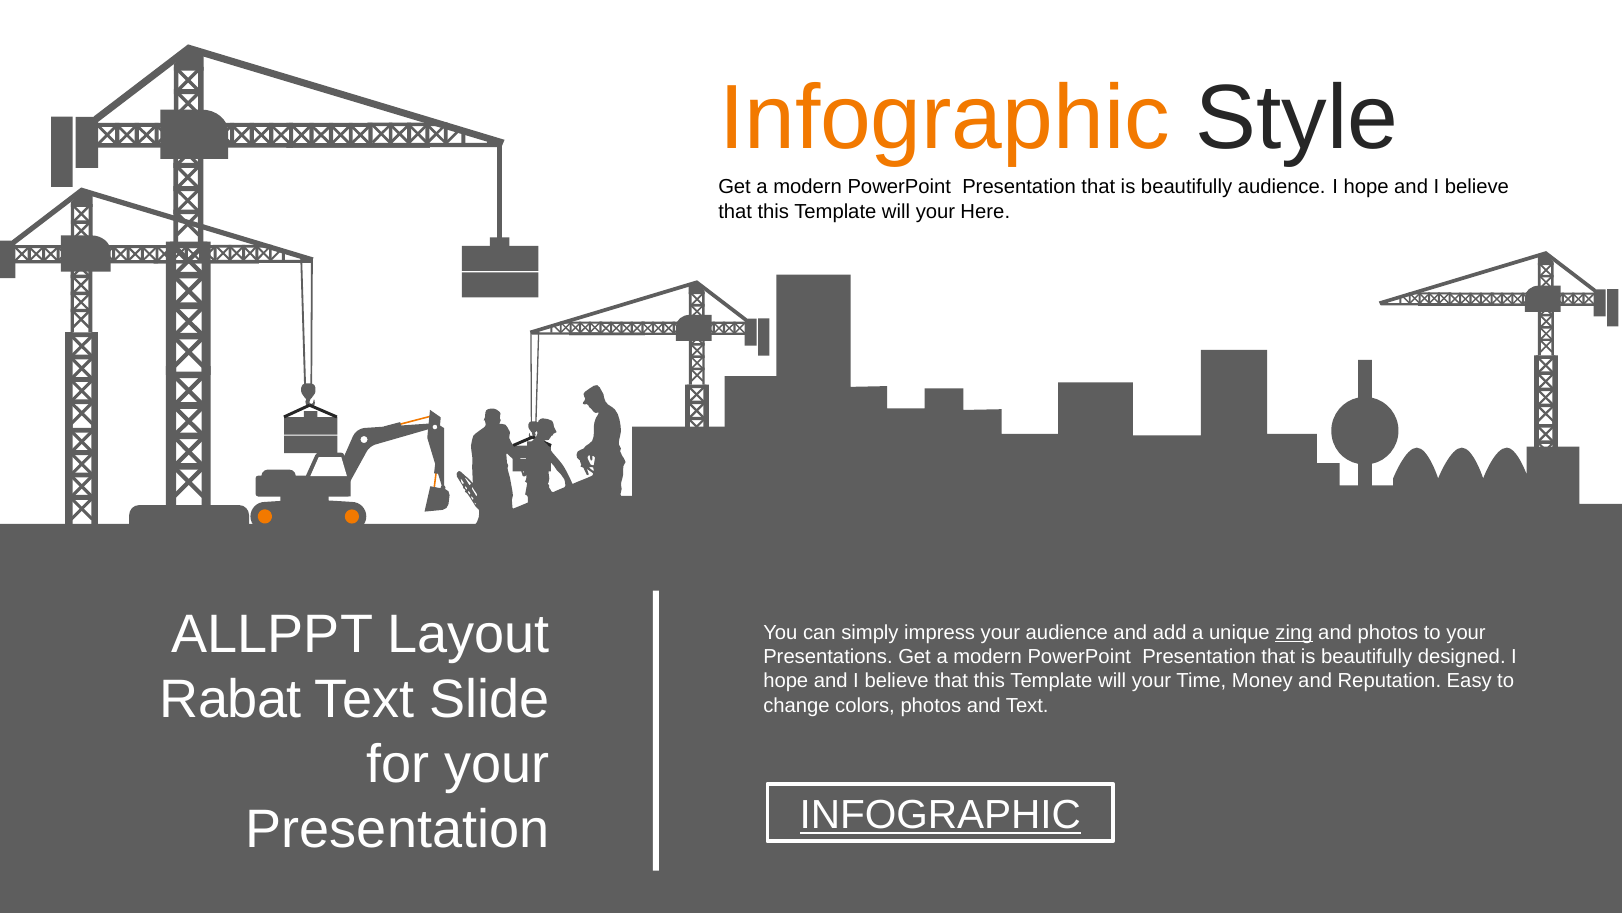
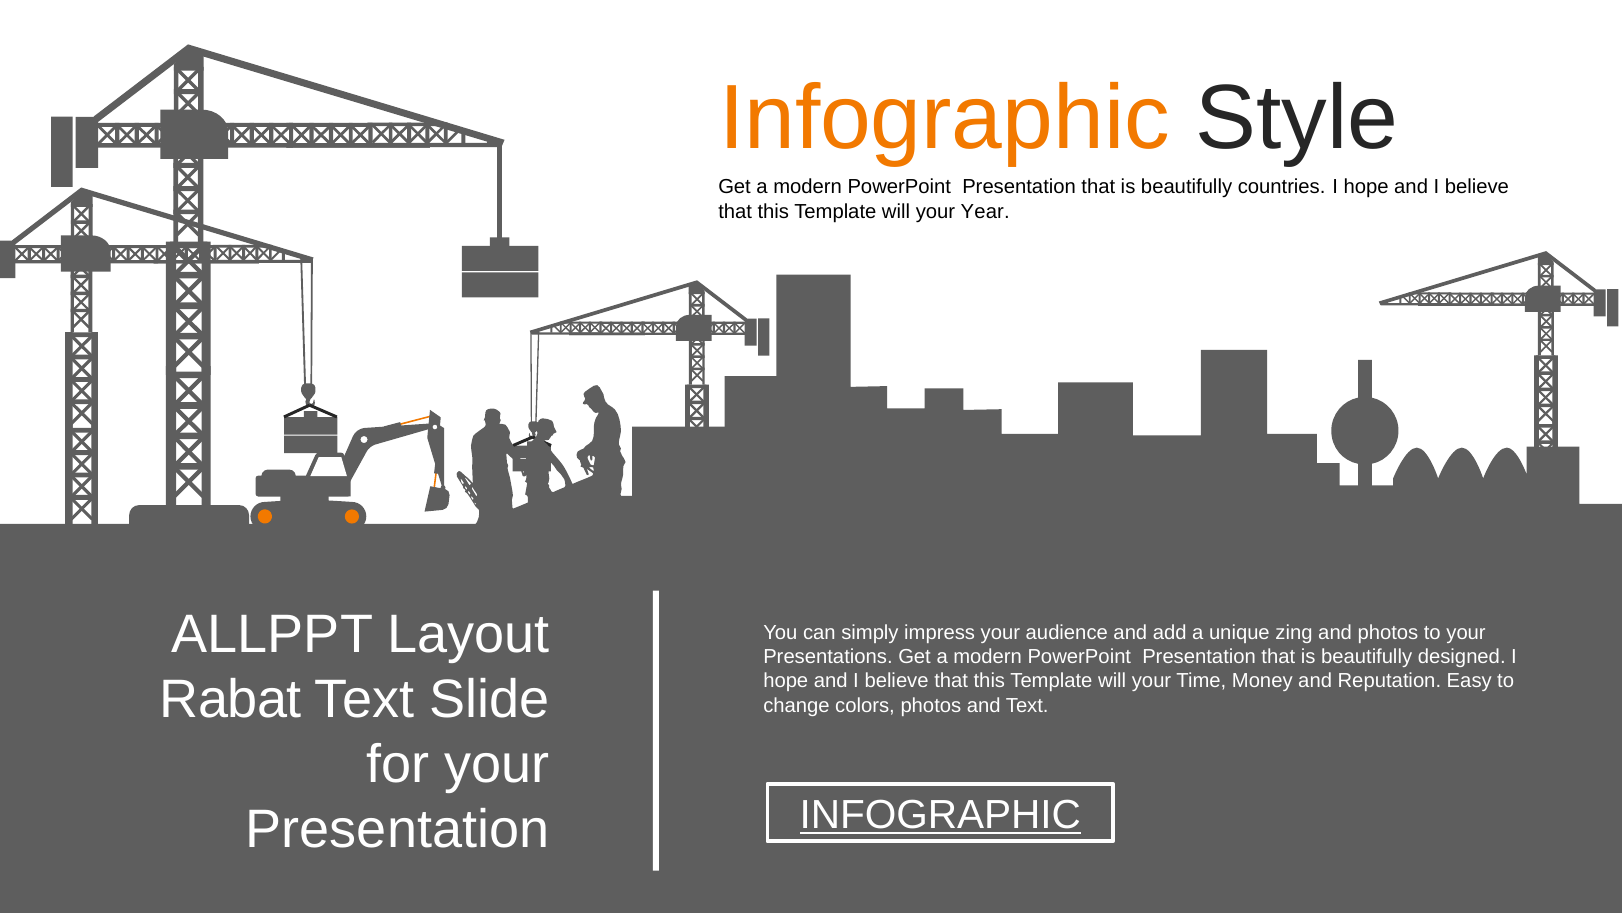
beautifully audience: audience -> countries (1282, 187)
Here: Here -> Year (985, 211)
zing underline: present -> none (1294, 632)
